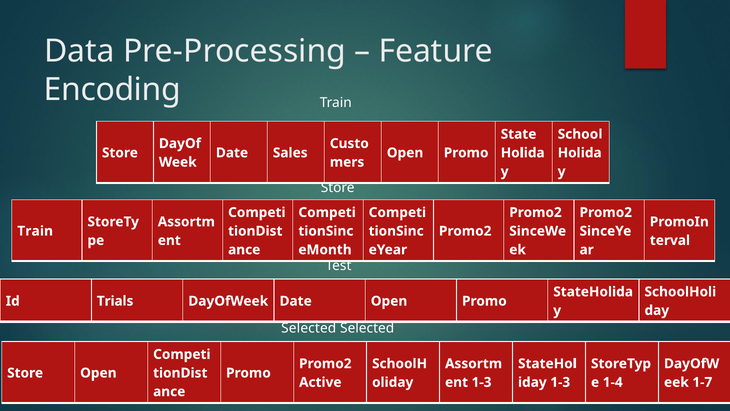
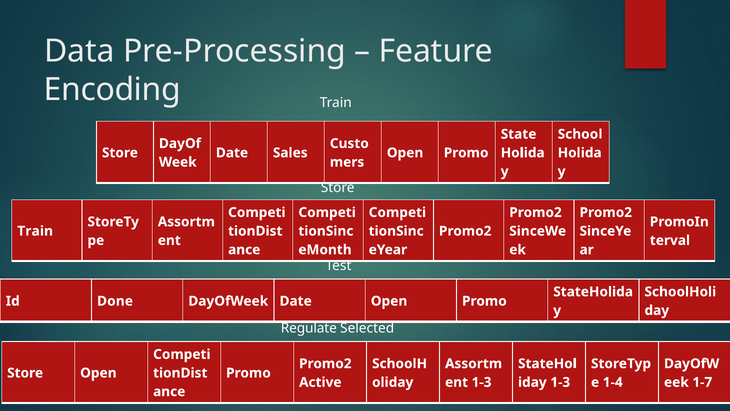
Trials: Trials -> Done (115, 301)
Selected: Selected -> Regulate (309, 328)
